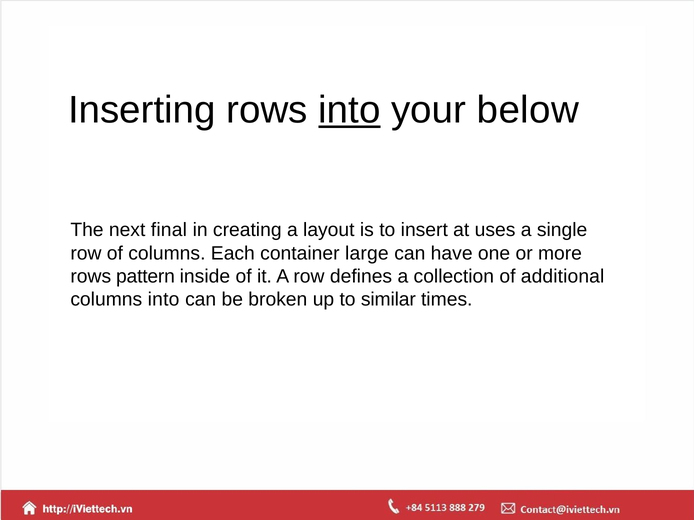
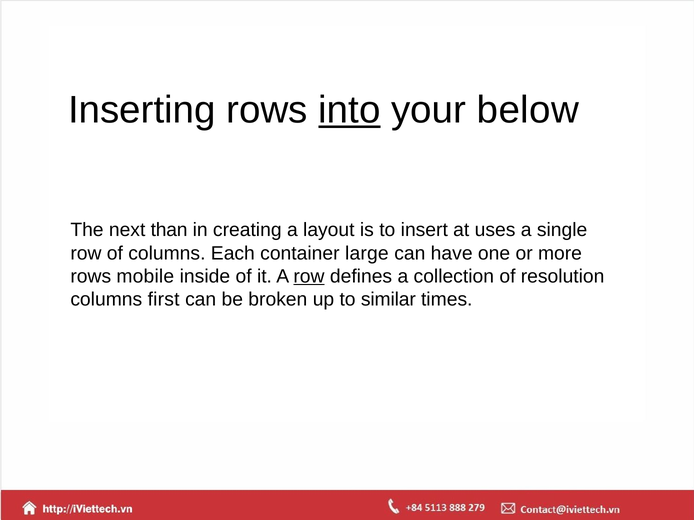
final: final -> than (169, 230)
pattern: pattern -> mobile (145, 277)
row underline: none -> present (309, 277)
additional: additional -> resolution (563, 277)
columns into: into -> first (164, 300)
